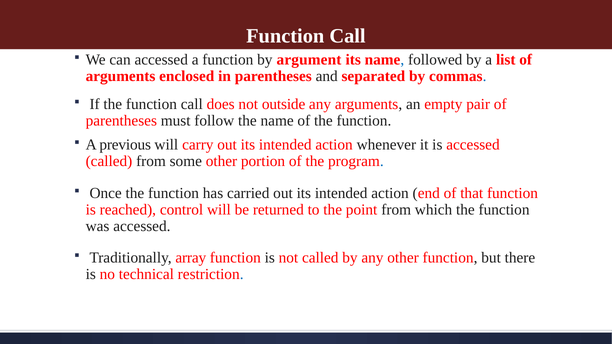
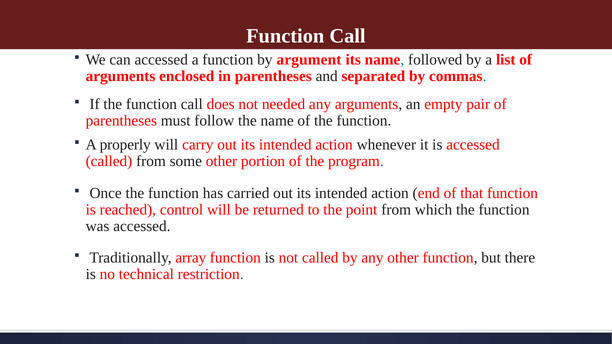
outside: outside -> needed (284, 104)
previous: previous -> properly (125, 145)
